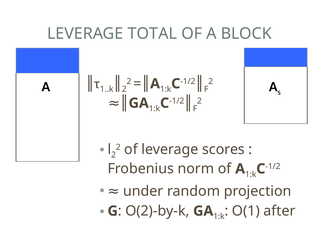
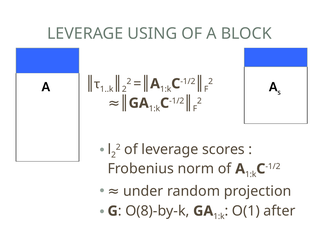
TOTAL: TOTAL -> USING (152, 34)
O(2)-by-k: O(2)-by-k -> O(8)-by-k (157, 211)
